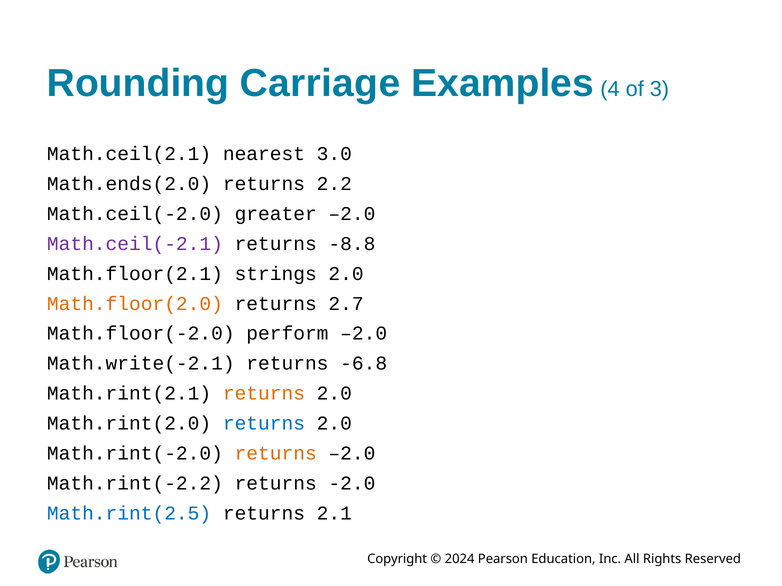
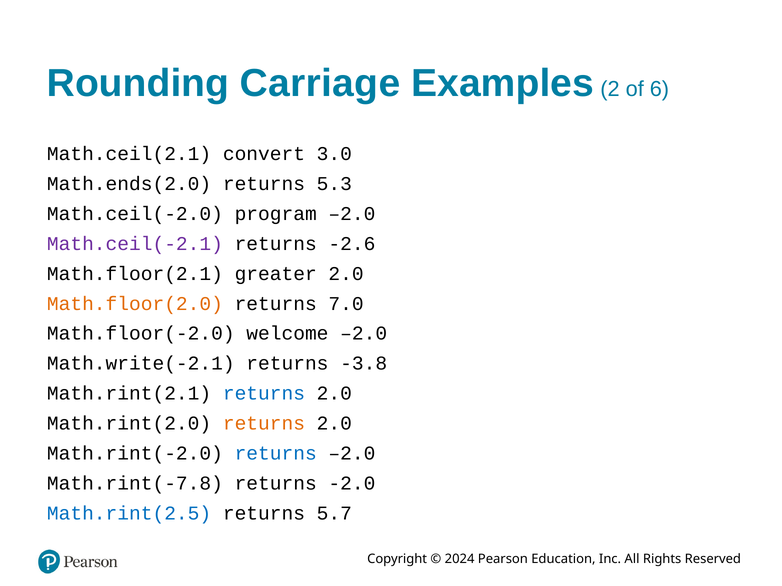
4: 4 -> 2 (610, 89)
3: 3 -> 6 (659, 89)
nearest: nearest -> convert (264, 154)
2.2: 2.2 -> 5.3 (334, 184)
greater: greater -> program (276, 214)
-8.8: -8.8 -> -2.6 (352, 244)
strings: strings -> greater (276, 274)
2.7: 2.7 -> 7.0 (346, 304)
perform: perform -> welcome (287, 334)
-6.8: -6.8 -> -3.8 (364, 364)
returns colour: orange -> blue (264, 394)
returns colour: blue -> orange (264, 424)
returns colour: orange -> blue (276, 454)
Math.rint(-2.2: Math.rint(-2.2 -> Math.rint(-7.8 (135, 484)
2.1: 2.1 -> 5.7 (334, 514)
